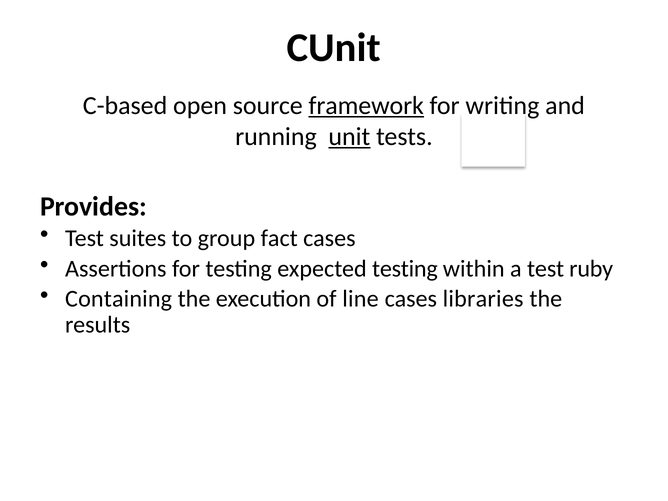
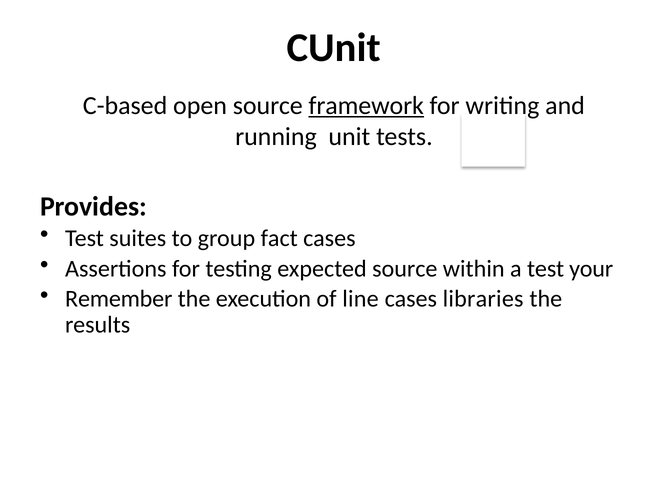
unit underline: present -> none (349, 137)
expected testing: testing -> source (405, 269)
ruby: ruby -> your (591, 269)
Containing: Containing -> Remember (119, 299)
